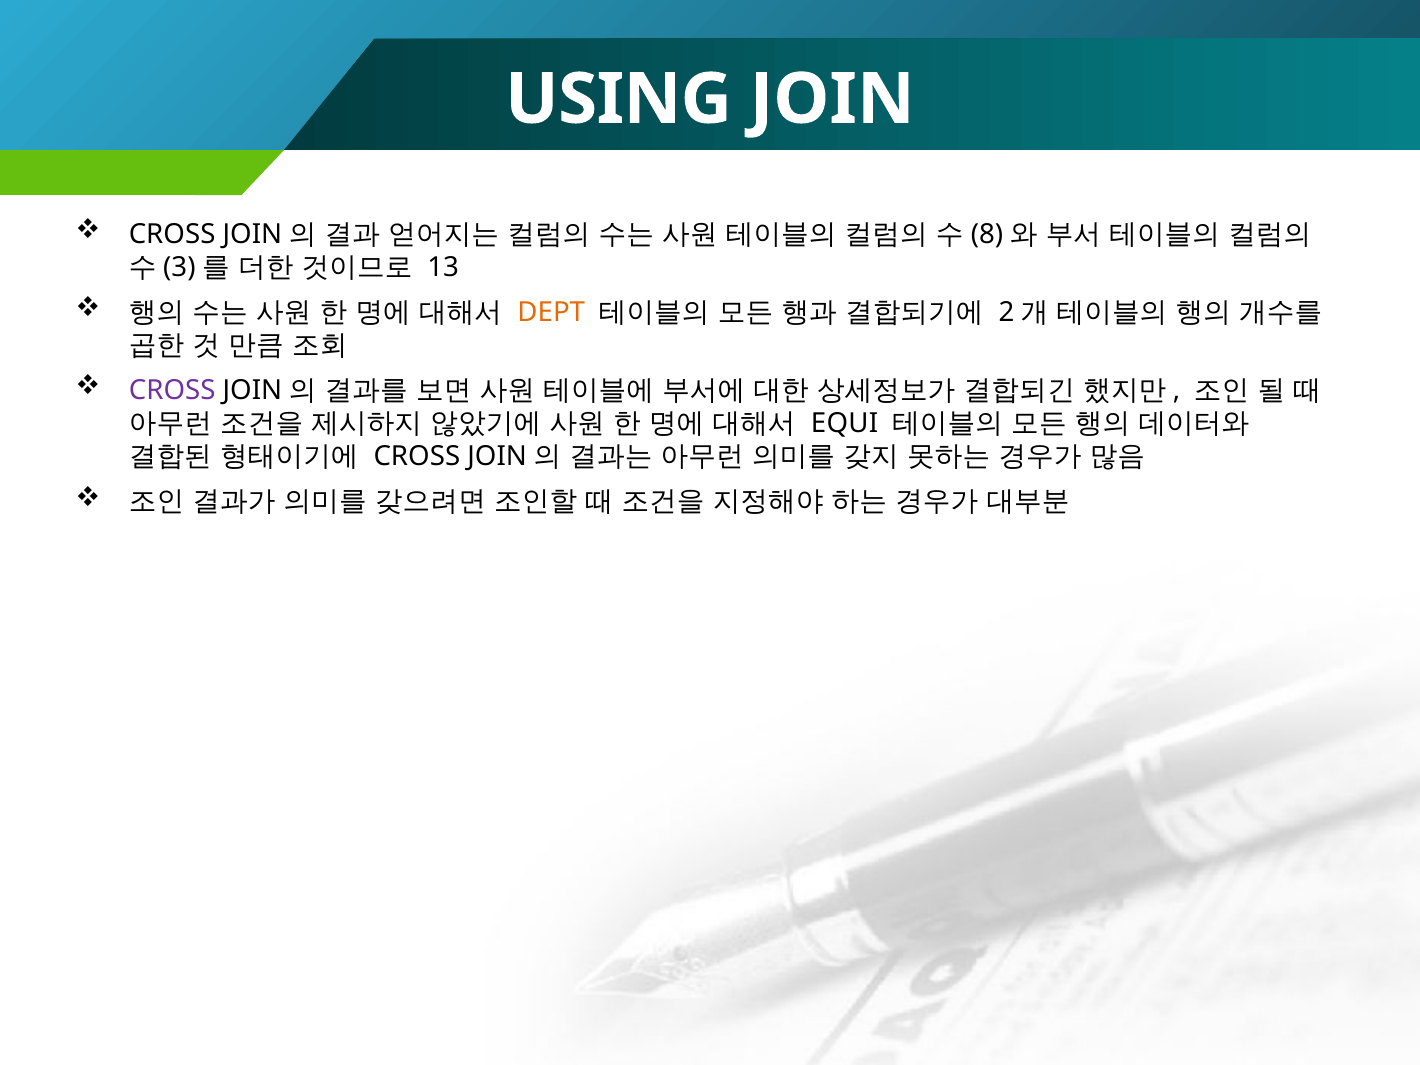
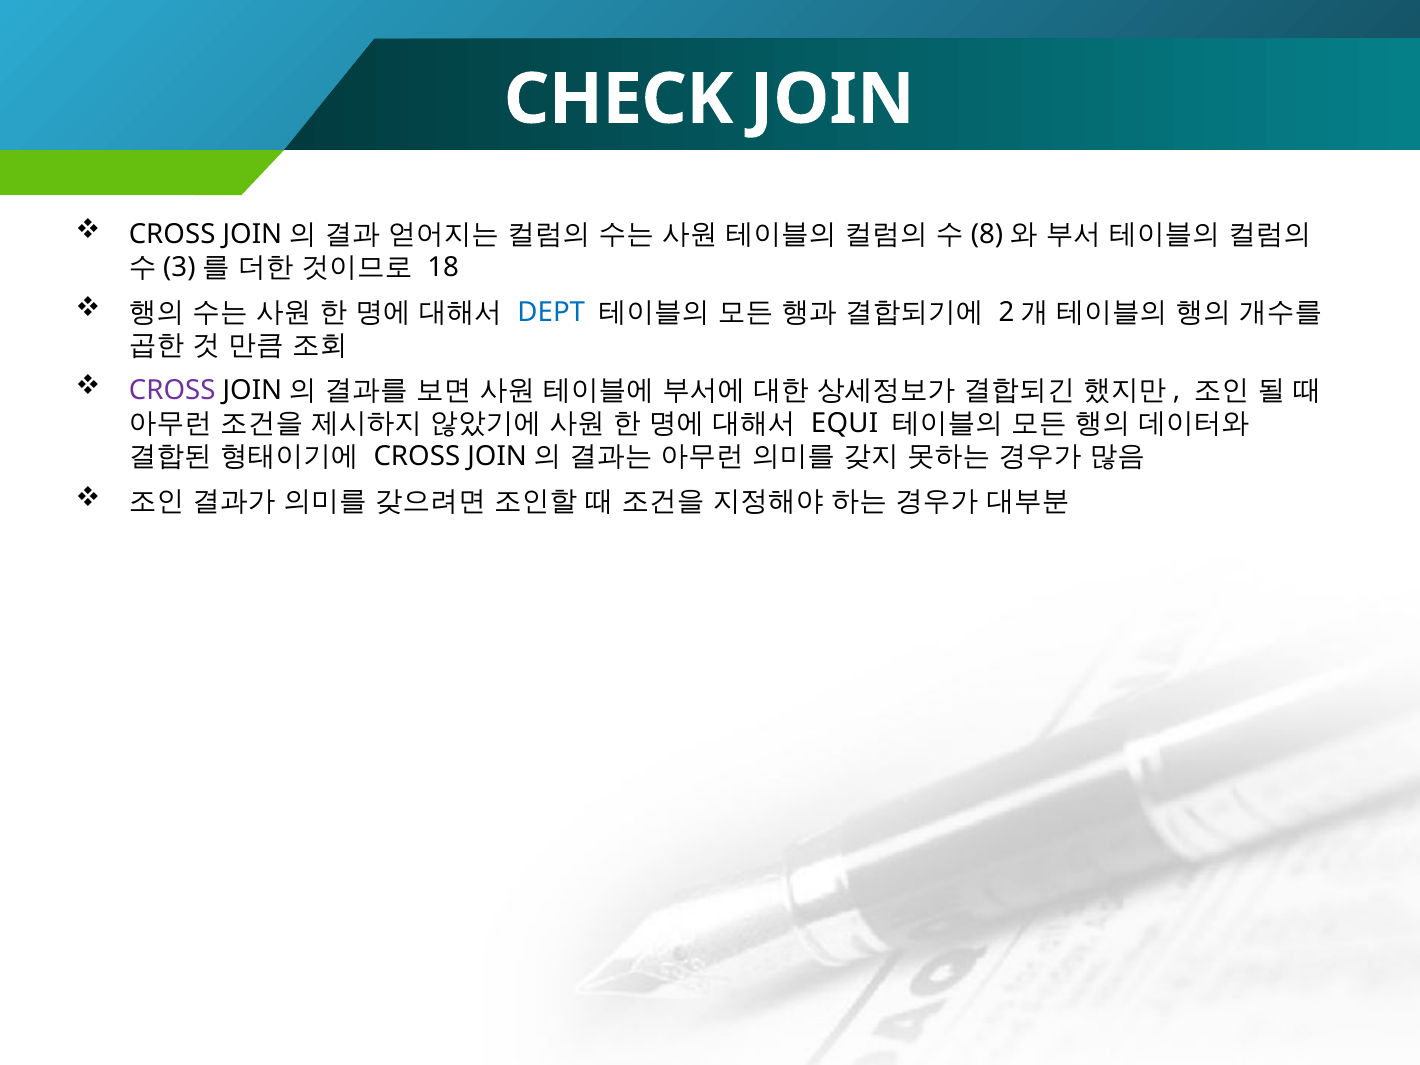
USING: USING -> CHECK (619, 99)
13: 13 -> 18 (443, 267)
DEPT colour: orange -> blue (551, 312)
